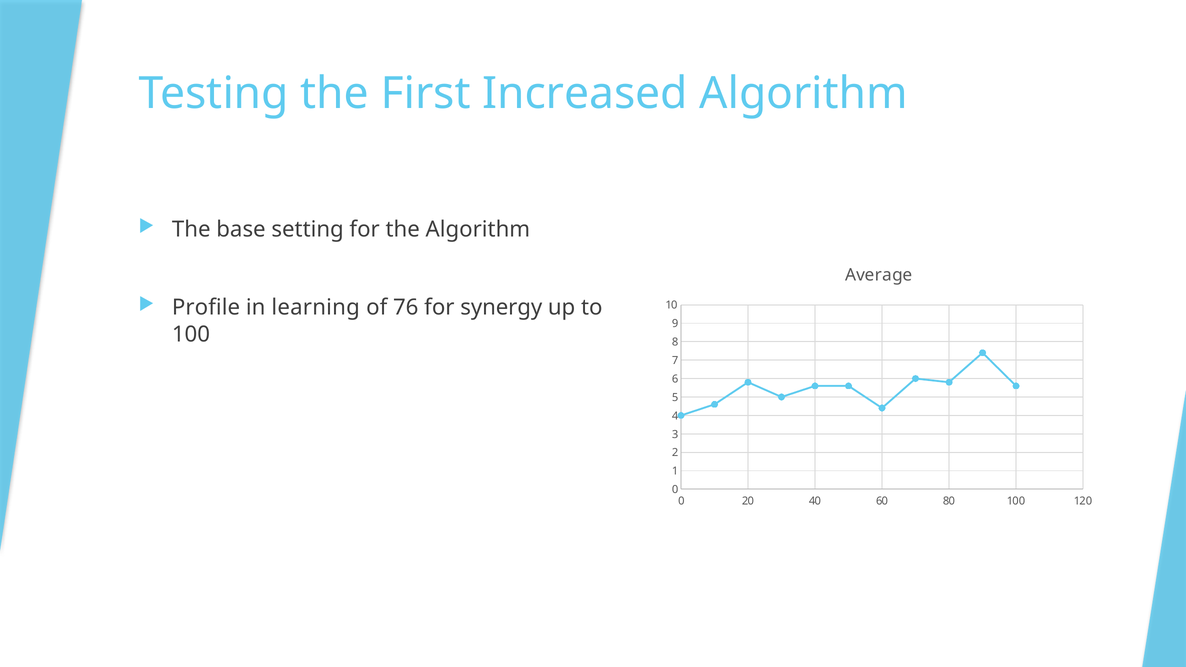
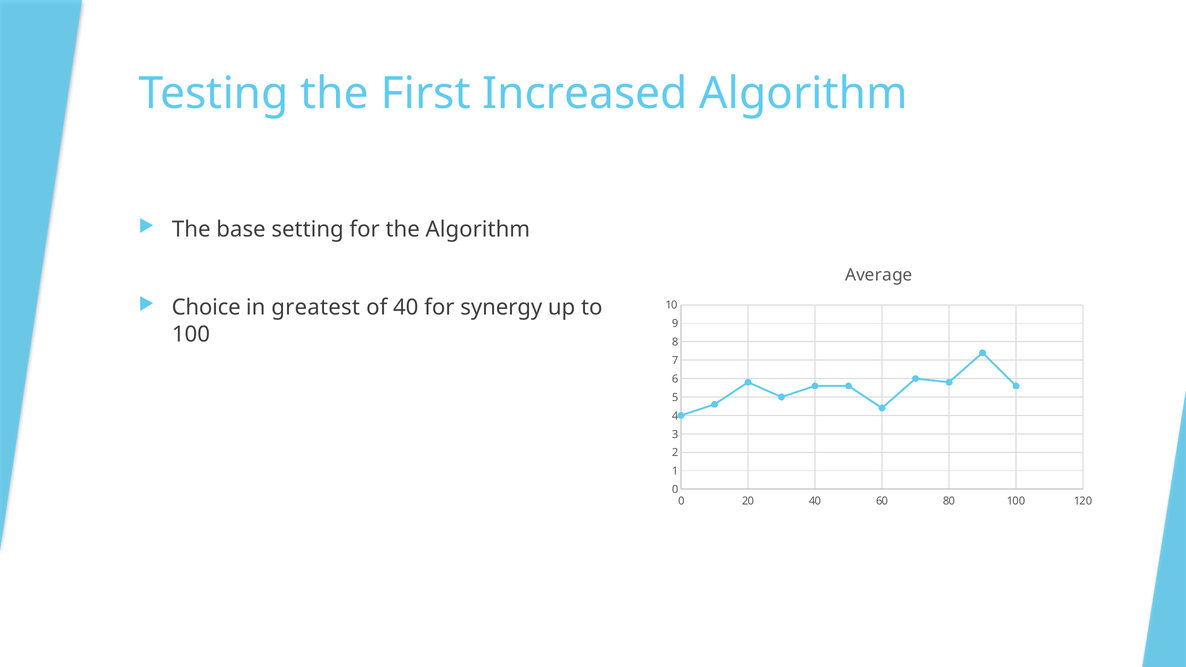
Profile: Profile -> Choice (206, 308)
learning: learning -> greatest (316, 308)
of 76: 76 -> 40 (406, 308)
